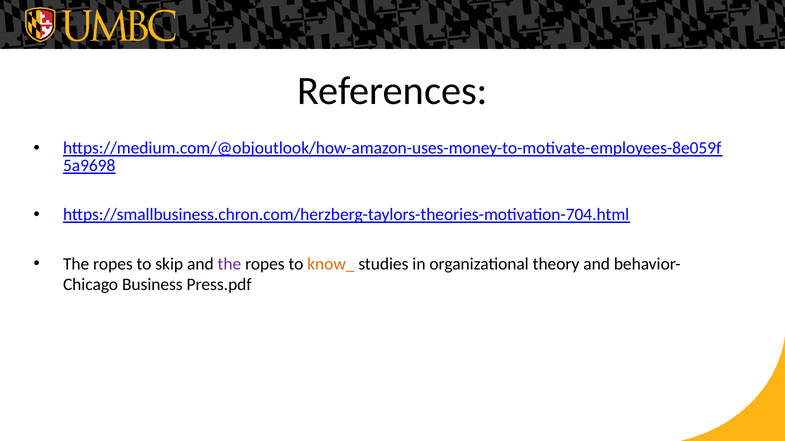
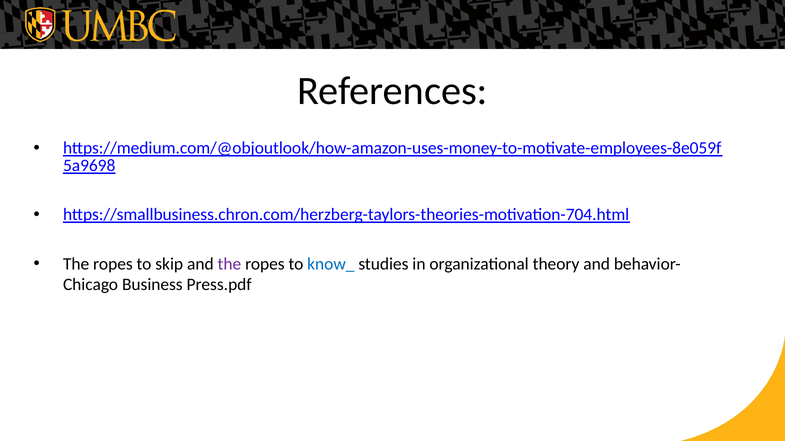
know_ colour: orange -> blue (331, 264)
